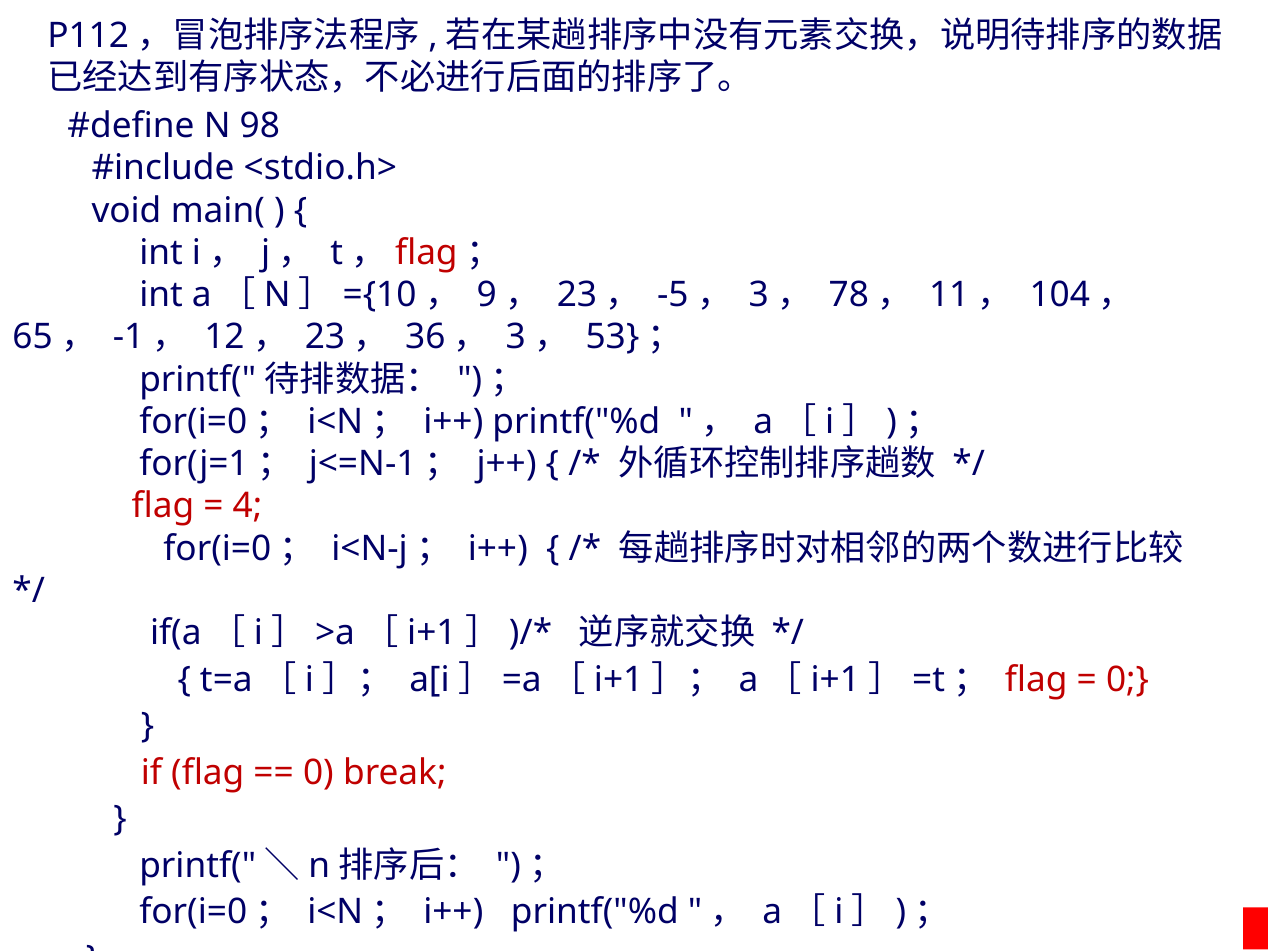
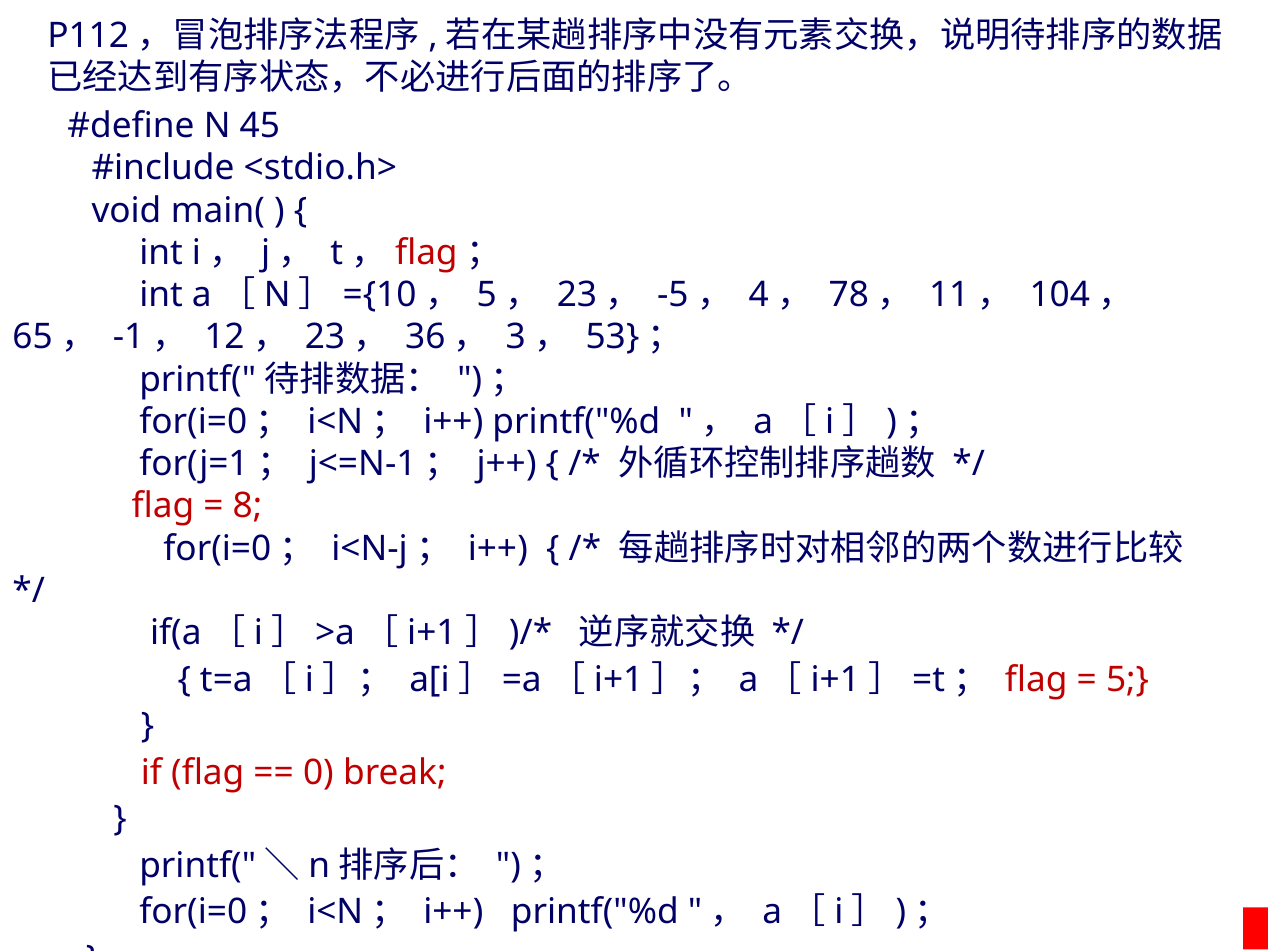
98: 98 -> 45 (260, 126)
9: 9 -> 5 (487, 295)
3: 3 -> 4 (759, 295)
4: 4 -> 8 (248, 506)
0: 0 -> 5 (1128, 680)
